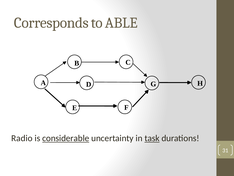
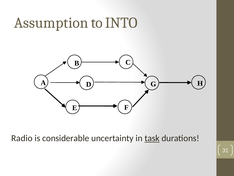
Corresponds: Corresponds -> Assumption (51, 23)
ABLE: ABLE -> INTO (121, 23)
considerable underline: present -> none (66, 138)
